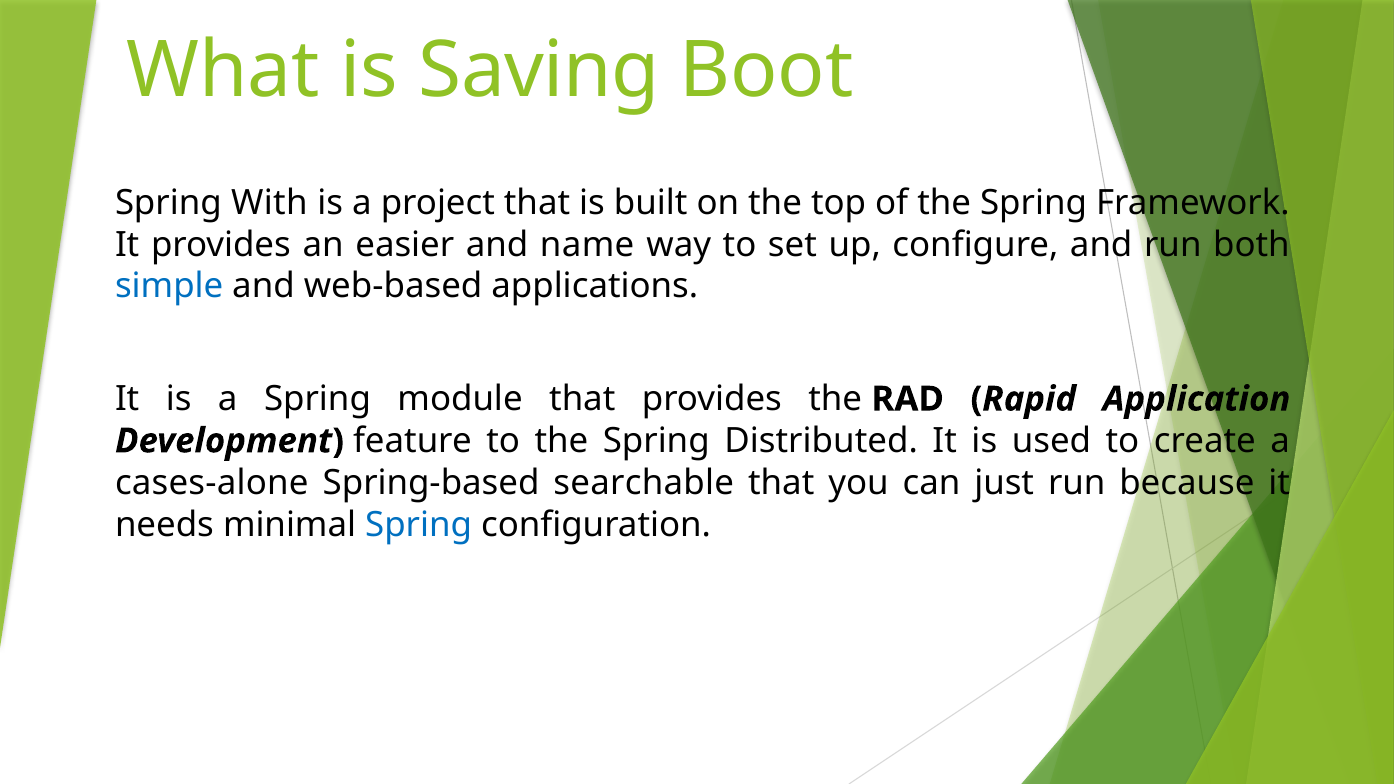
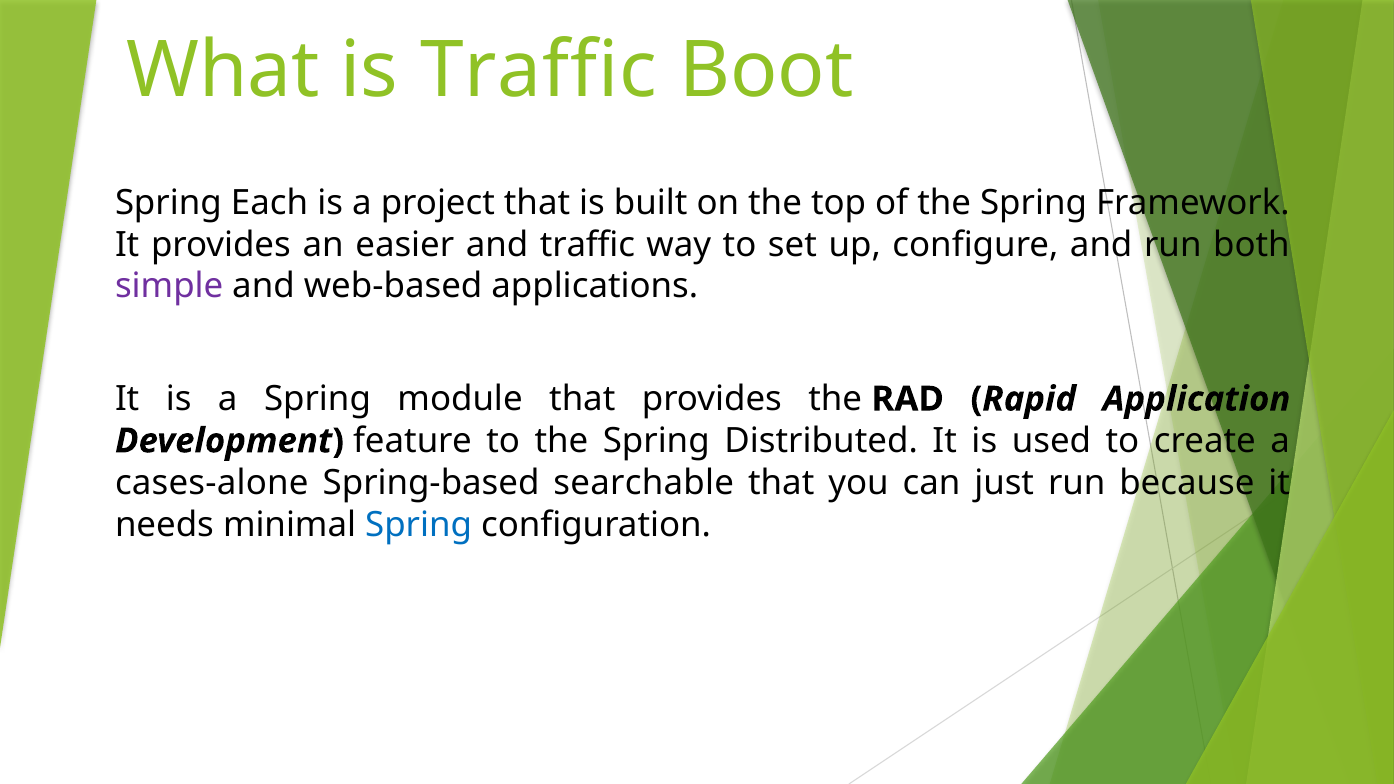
is Saving: Saving -> Traffic (538, 71)
With: With -> Each (270, 203)
and name: name -> traffic (587, 245)
simple colour: blue -> purple (169, 286)
